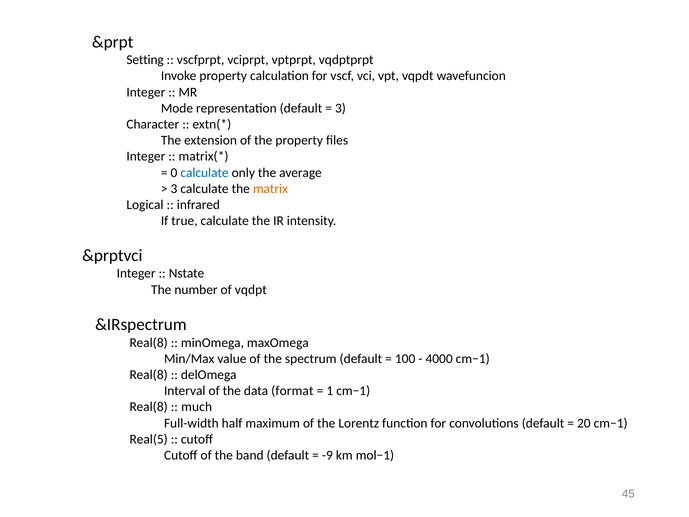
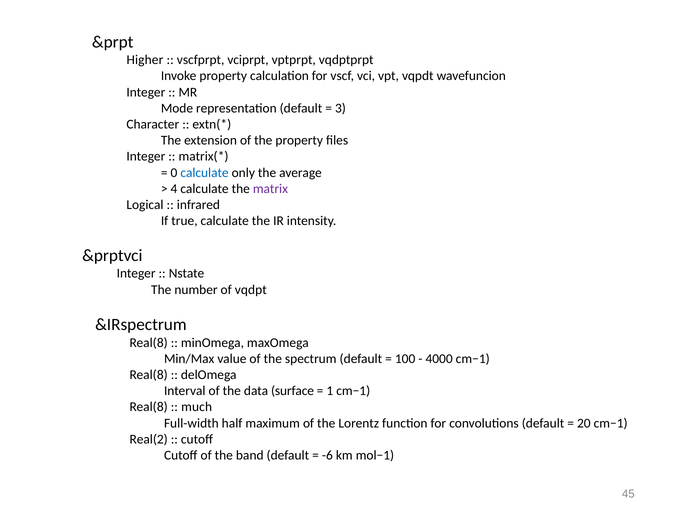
Setting: Setting -> Higher (145, 60)
3: 3 -> 4 (174, 189)
matrix colour: orange -> purple (270, 189)
format: format -> surface (292, 391)
Real(5: Real(5 -> Real(2 (149, 439)
-9: -9 -> -6 (327, 455)
